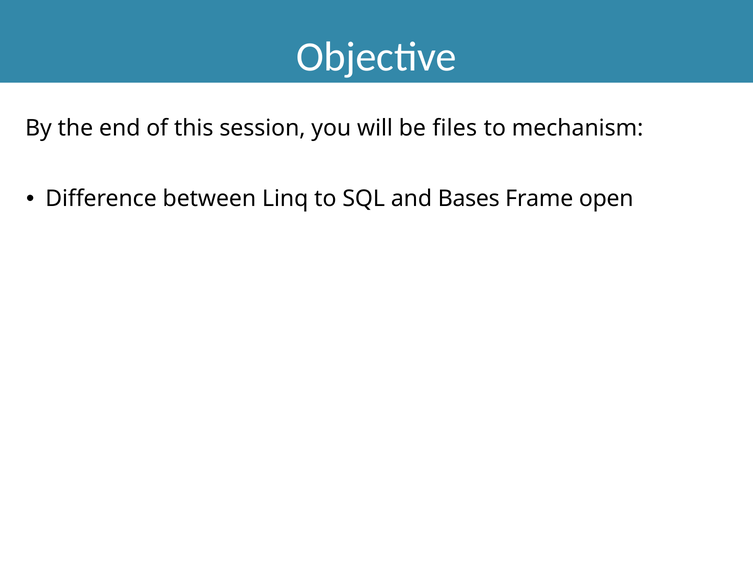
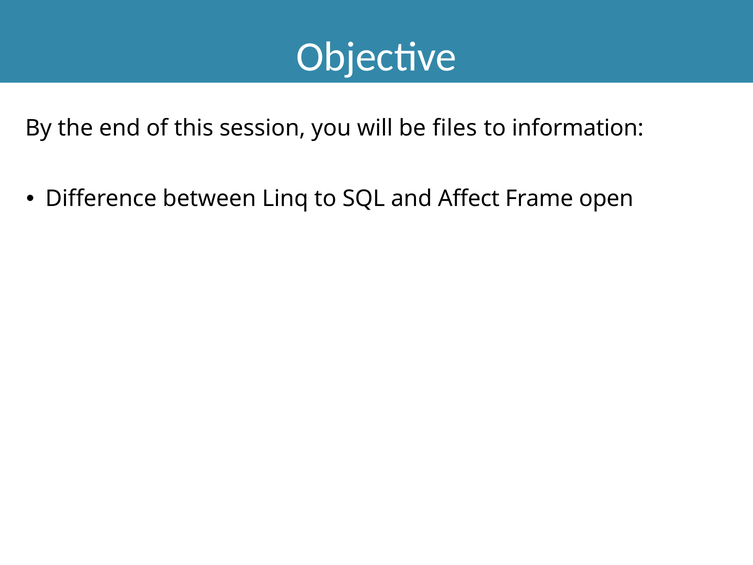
mechanism: mechanism -> information (578, 128)
Bases: Bases -> Affect (469, 199)
